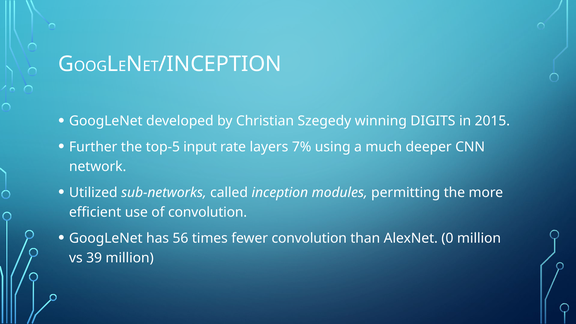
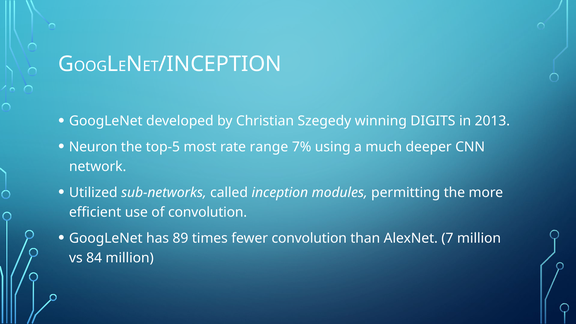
2015: 2015 -> 2013 (492, 121)
Further: Further -> Neuron (93, 147)
input: input -> most (200, 147)
layers: layers -> range (269, 147)
56: 56 -> 89 (180, 238)
0: 0 -> 7 (447, 238)
39: 39 -> 84 (94, 258)
